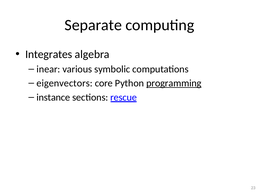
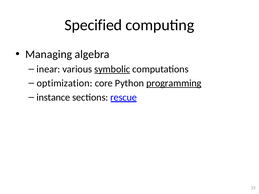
Separate: Separate -> Specified (93, 25)
Integrates: Integrates -> Managing (49, 54)
symbolic underline: none -> present (112, 69)
eigenvectors: eigenvectors -> optimization (65, 83)
